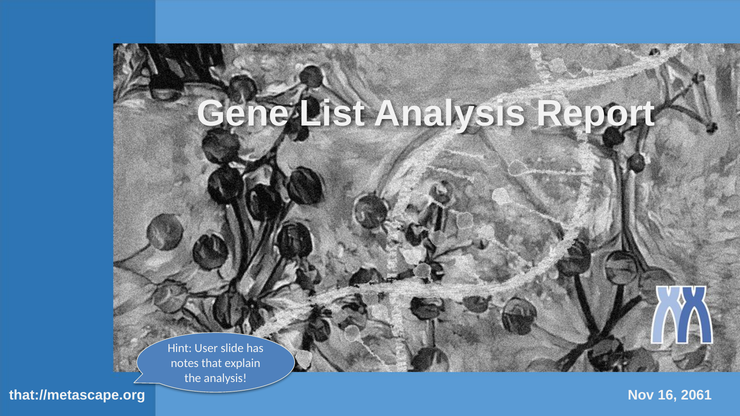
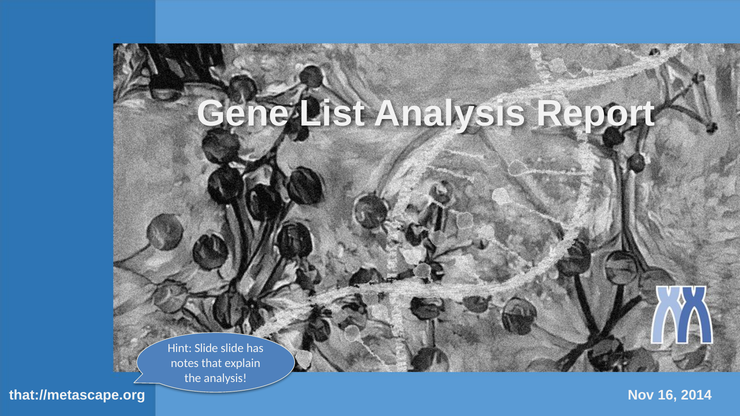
Hint User: User -> Slide (206, 349)
2061: 2061 -> 2014 (696, 396)
